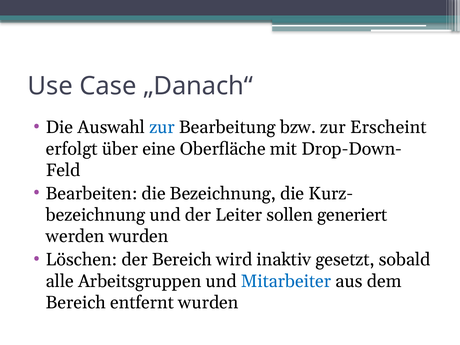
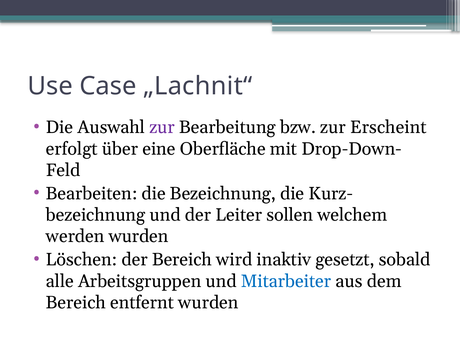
„Danach“: „Danach“ -> „Lachnit“ (198, 86)
zur colour: blue -> purple (162, 127)
generiert: generiert -> welchem (352, 215)
